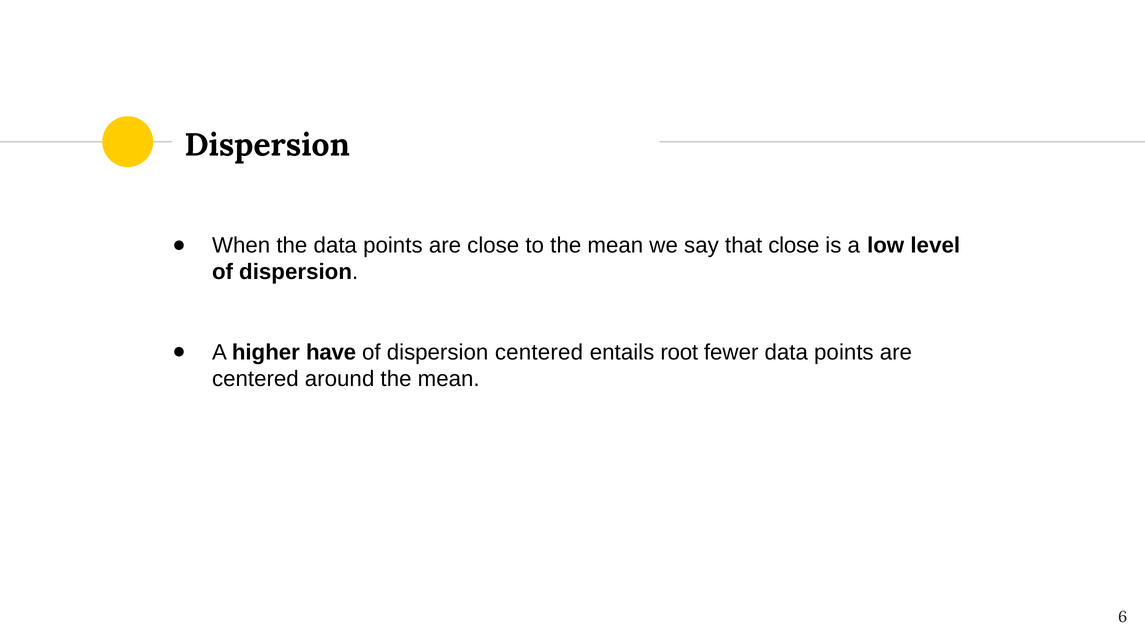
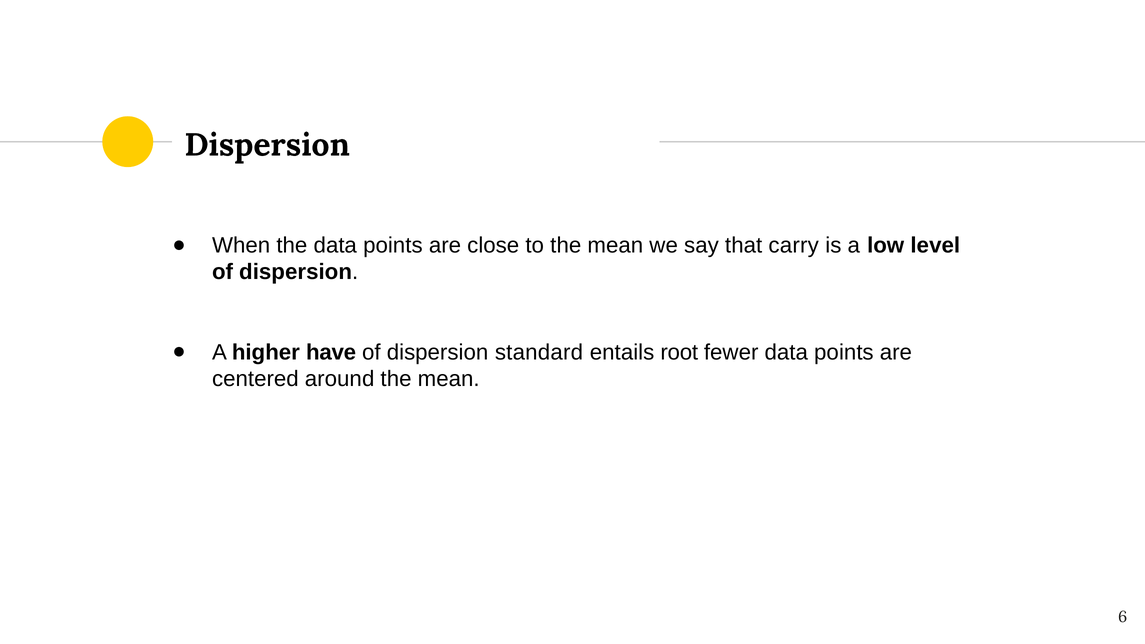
that close: close -> carry (794, 245)
dispersion centered: centered -> standard (539, 352)
